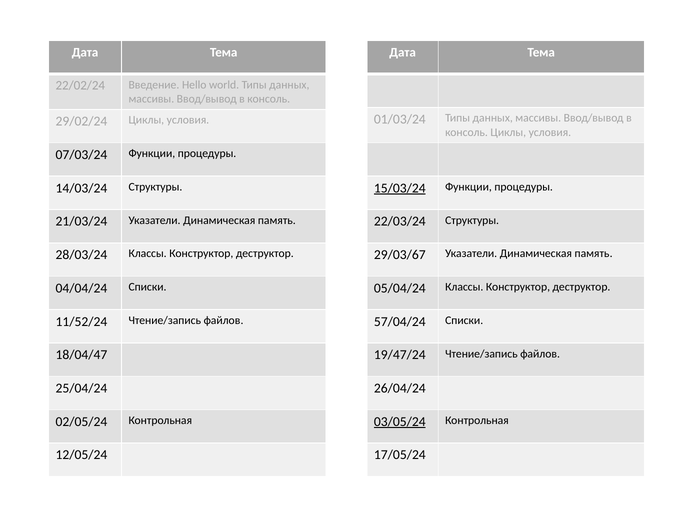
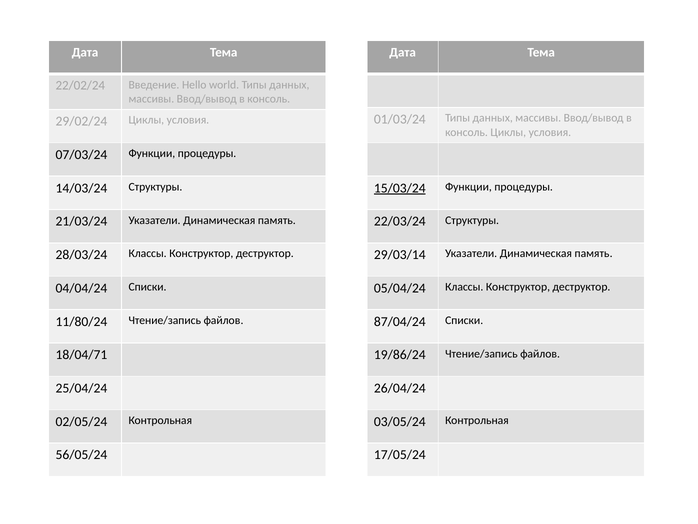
29/03/67: 29/03/67 -> 29/03/14 (400, 255)
11/52/24: 11/52/24 -> 11/80/24 (81, 321)
57/04/24: 57/04/24 -> 87/04/24 (400, 321)
18/04/47: 18/04/47 -> 18/04/71 (81, 355)
19/47/24: 19/47/24 -> 19/86/24 (400, 355)
03/05/24 underline: present -> none (400, 421)
12/05/24: 12/05/24 -> 56/05/24 (81, 455)
